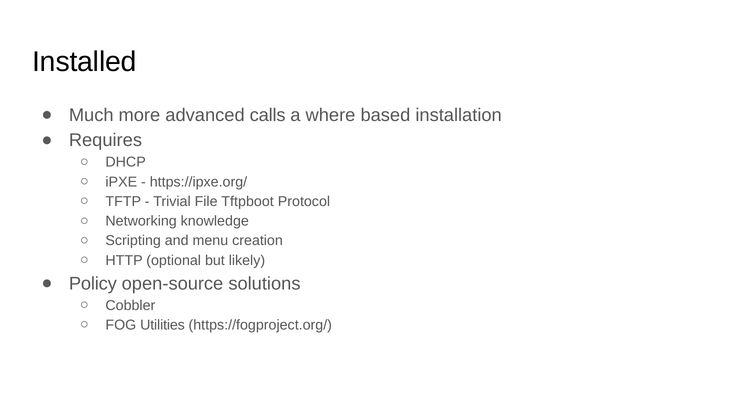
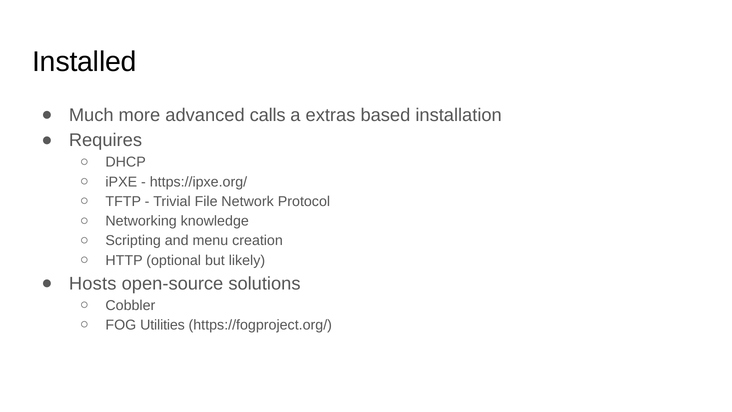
where: where -> extras (330, 115)
Tftpboot: Tftpboot -> Network (248, 201)
Policy: Policy -> Hosts (93, 283)
